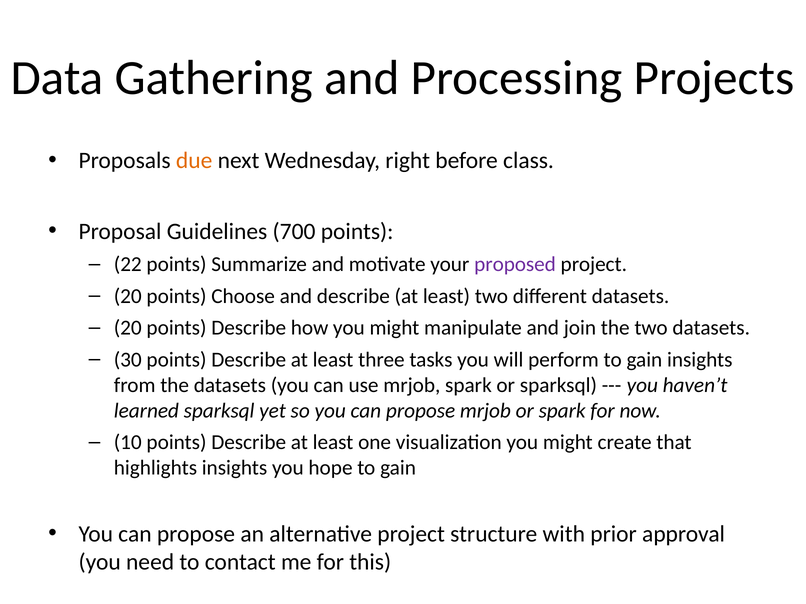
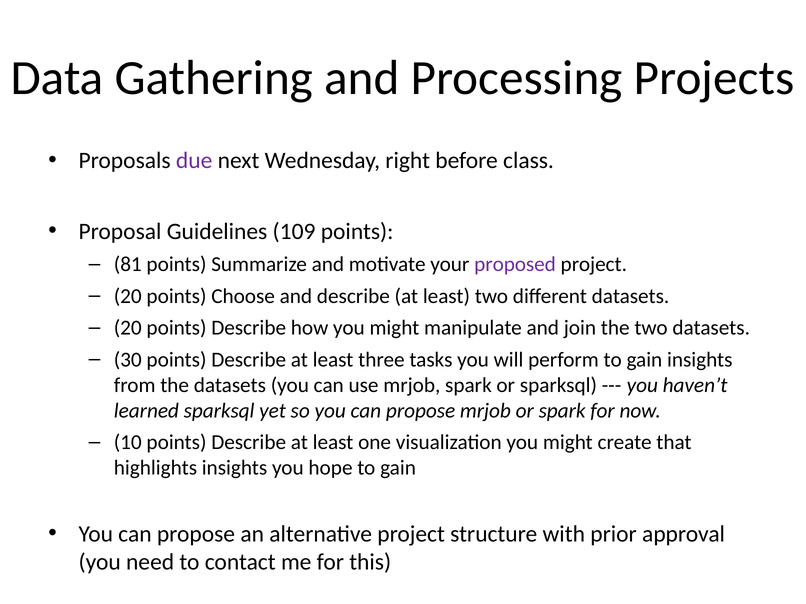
due colour: orange -> purple (194, 161)
700: 700 -> 109 (294, 232)
22: 22 -> 81 (128, 265)
